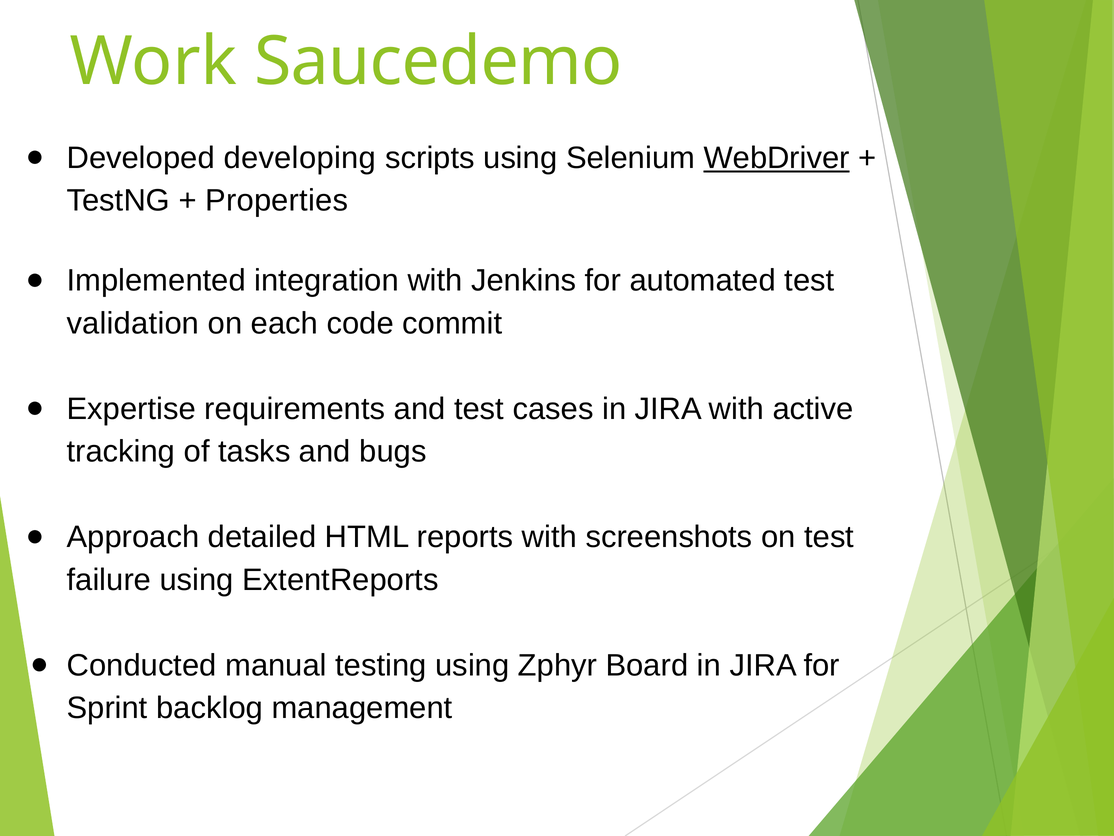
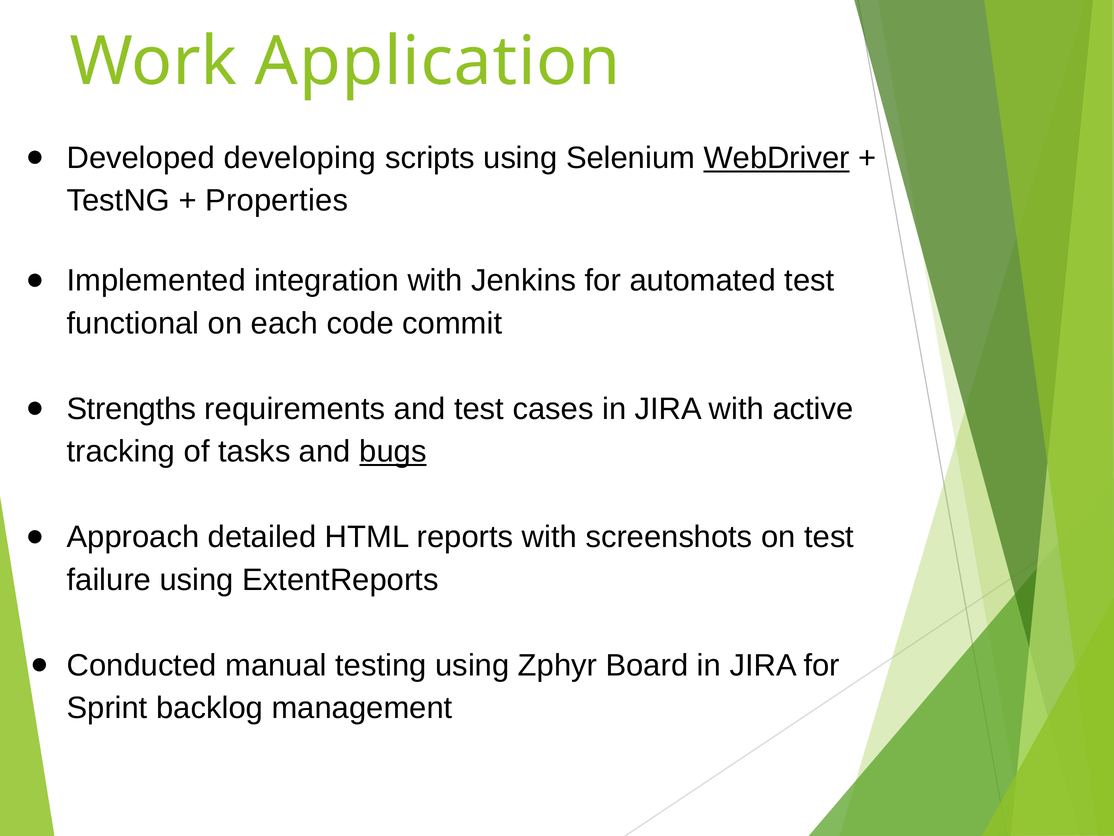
Saucedemo: Saucedemo -> Application (438, 62)
validation: validation -> functional (133, 323)
Expertise: Expertise -> Strengths (131, 409)
bugs underline: none -> present (393, 451)
